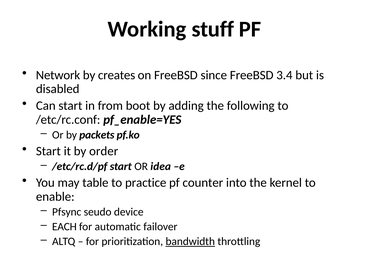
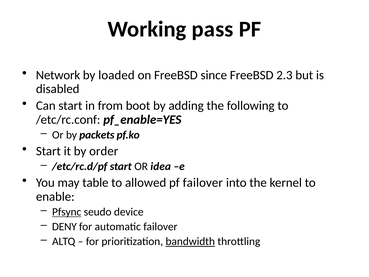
stuff: stuff -> pass (213, 29)
creates: creates -> loaded (116, 75)
3.4: 3.4 -> 2.3 (284, 75)
practice: practice -> allowed (146, 183)
pf counter: counter -> failover (203, 183)
Pfsync underline: none -> present (67, 212)
EACH: EACH -> DENY (64, 226)
